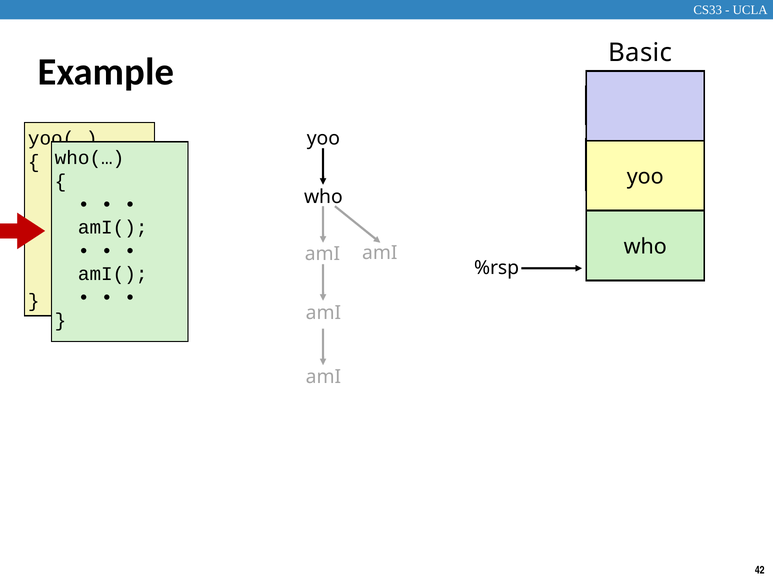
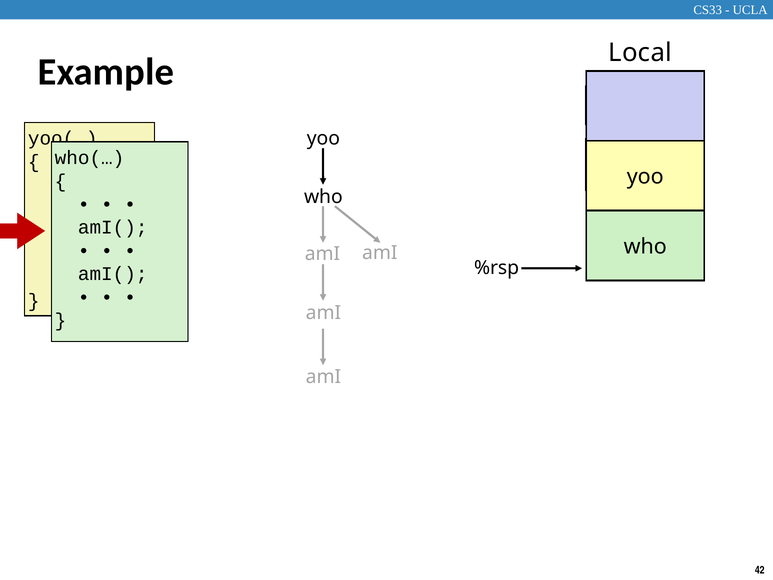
Basic: Basic -> Local (640, 53)
